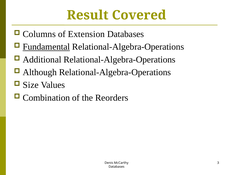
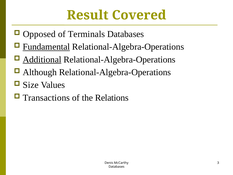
Columns: Columns -> Opposed (39, 34)
Extension: Extension -> Terminals (86, 34)
Additional underline: none -> present (42, 59)
Combination: Combination -> Transactions (46, 98)
Reorders: Reorders -> Relations (112, 98)
